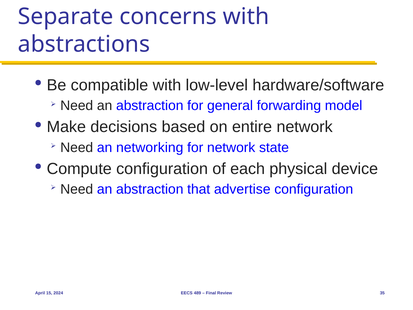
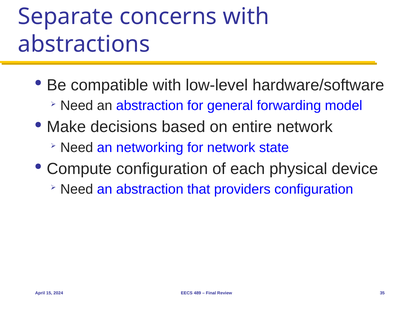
advertise: advertise -> providers (242, 189)
